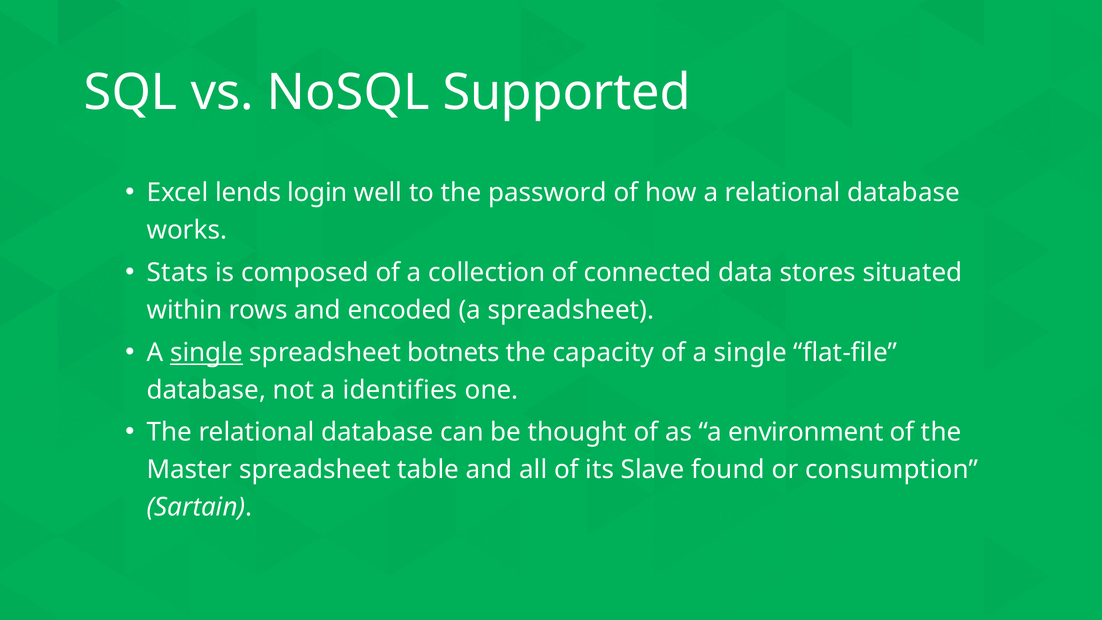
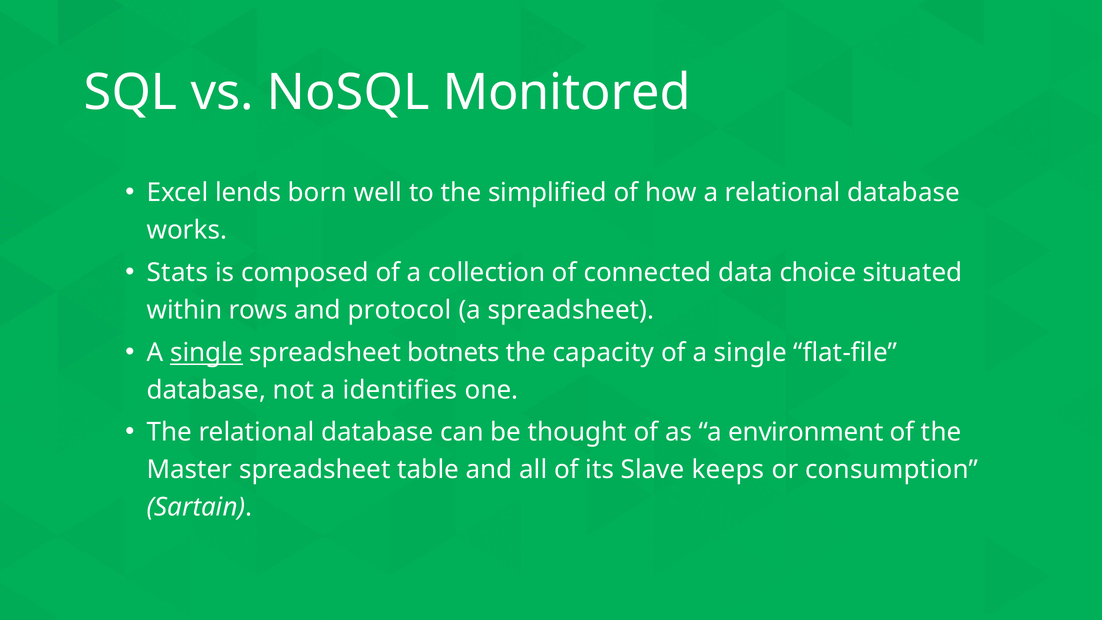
Supported: Supported -> Monitored (567, 93)
login: login -> born (317, 193)
password: password -> simplified (547, 193)
stores: stores -> choice (818, 273)
encoded: encoded -> protocol (400, 310)
found: found -> keeps (728, 470)
